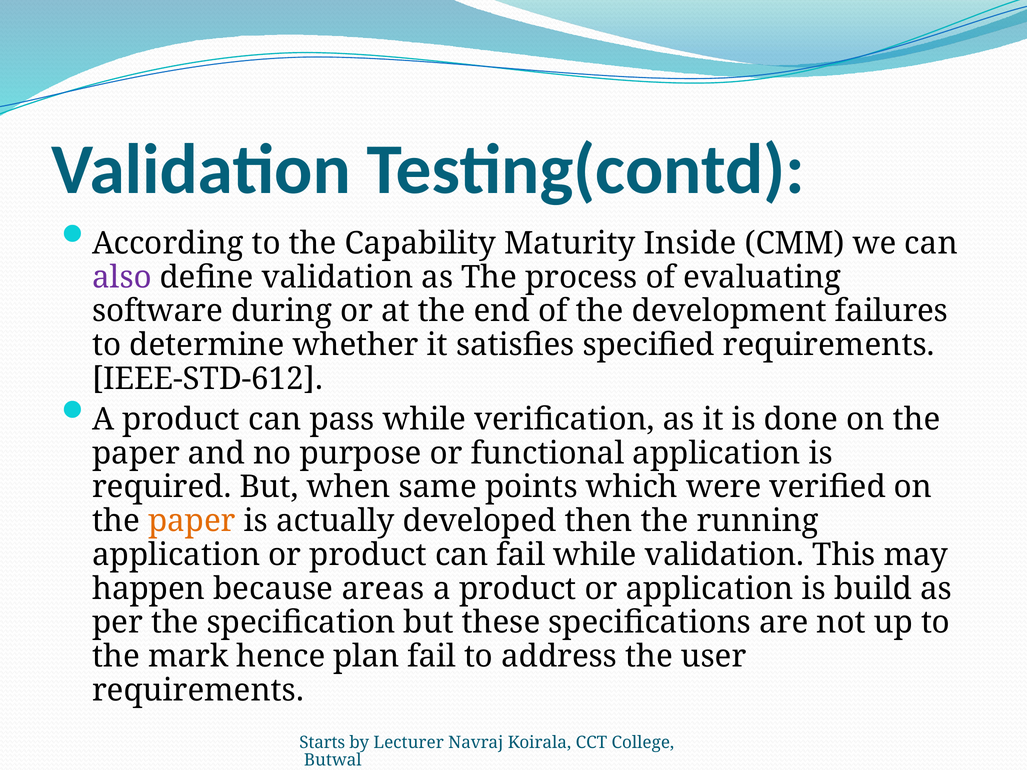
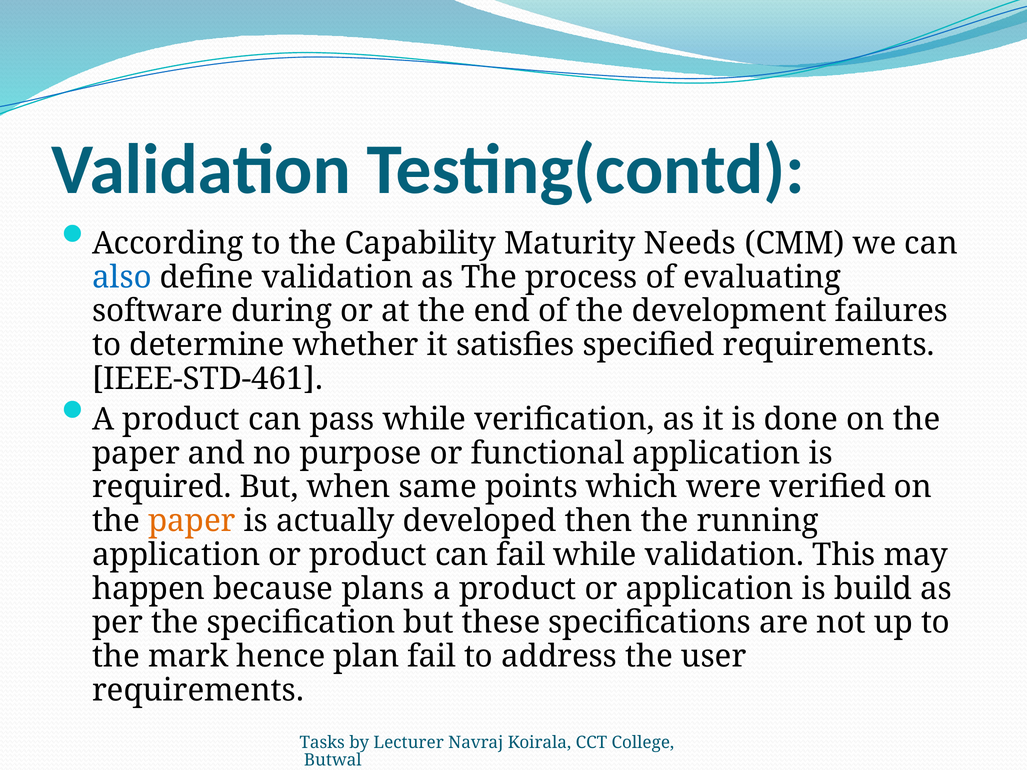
Inside: Inside -> Needs (690, 243)
also colour: purple -> blue (122, 277)
IEEE-STD-612: IEEE-STD-612 -> IEEE-STD-461 (208, 379)
areas: areas -> plans (383, 589)
Starts: Starts -> Tasks (322, 743)
